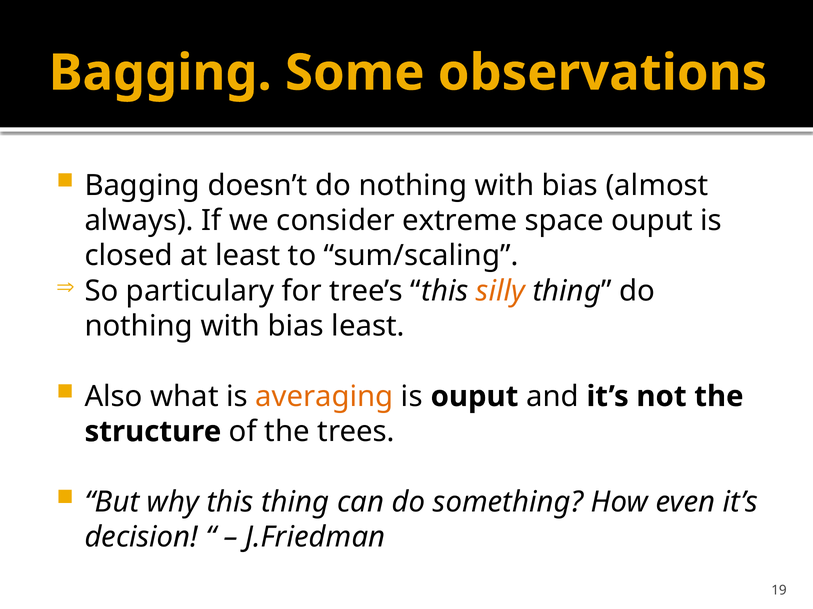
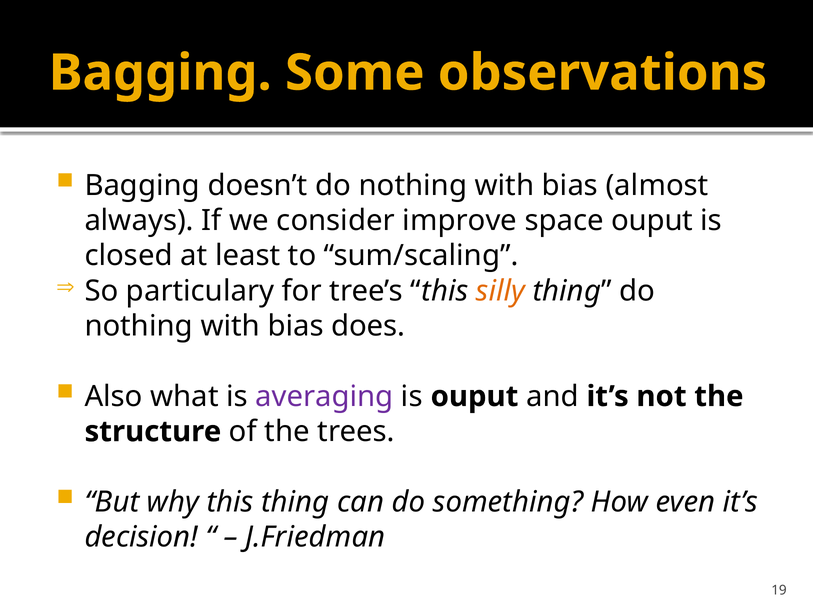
extreme: extreme -> improve (460, 221)
bias least: least -> does (368, 326)
averaging colour: orange -> purple (324, 397)
